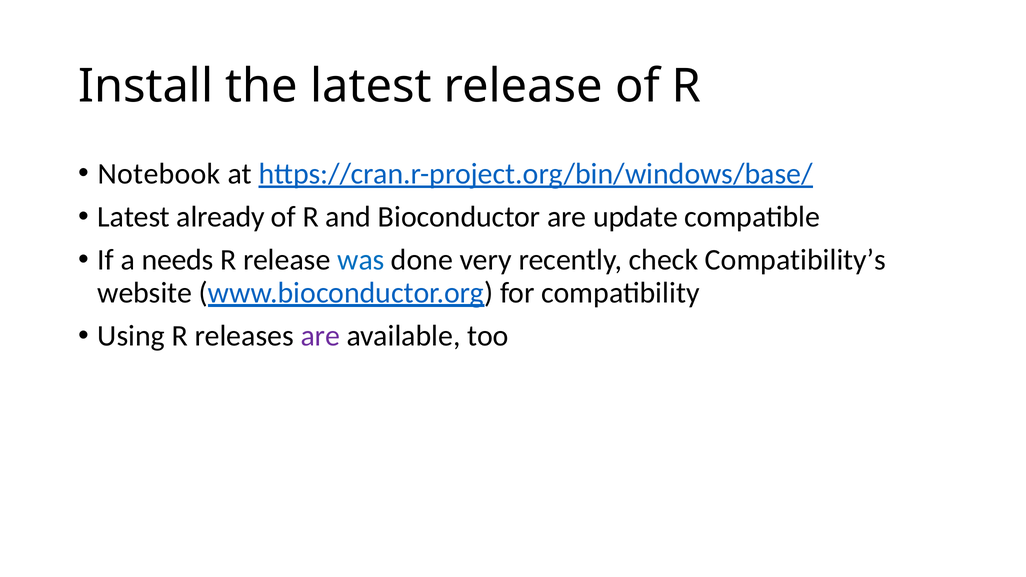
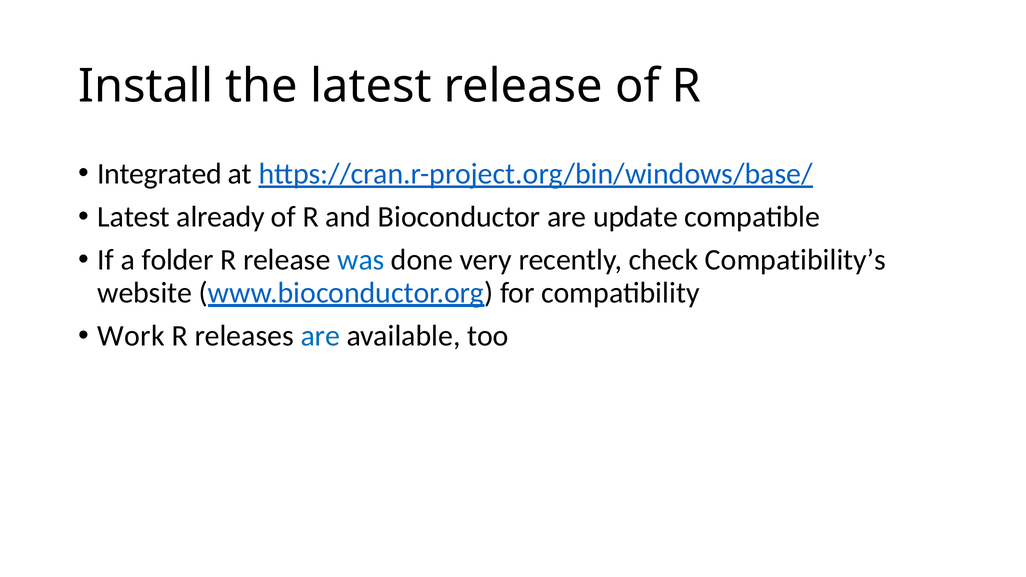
Notebook: Notebook -> Integrated (159, 174)
needs: needs -> folder (178, 260)
Using: Using -> Work (131, 336)
are colour: purple -> blue (320, 336)
